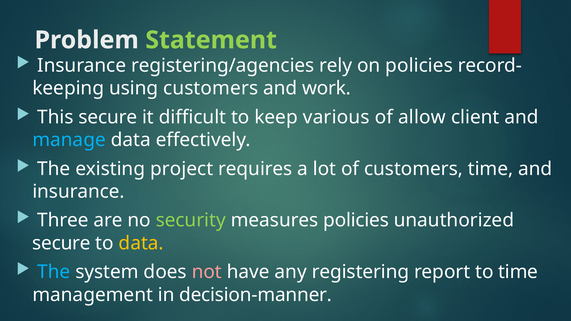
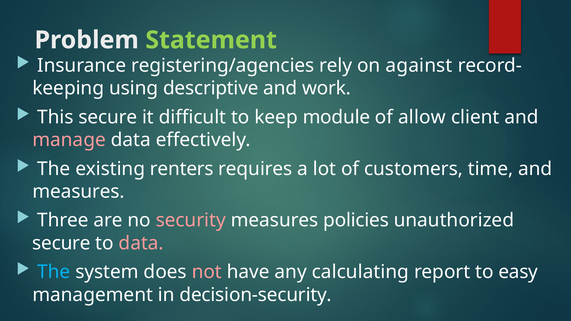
on policies: policies -> against (419, 66)
using customers: customers -> descriptive (211, 88)
various: various -> module (336, 117)
manage colour: light blue -> pink (69, 140)
project: project -> renters (182, 169)
insurance: insurance -> measures (79, 192)
security colour: light green -> pink (191, 220)
data colour: yellow -> pink (141, 243)
registering: registering -> calculating (360, 272)
to time: time -> easy (518, 272)
decision-manner: decision-manner -> decision-security (256, 295)
